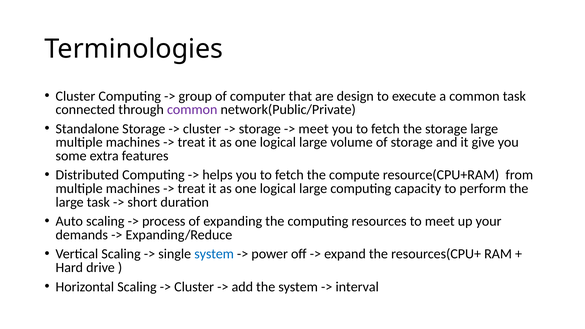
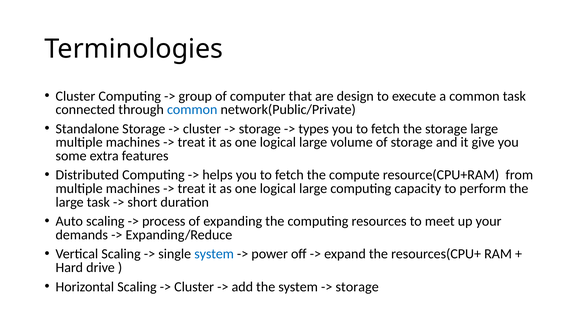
common colour: purple -> blue (192, 110)
meet: meet -> types (314, 129)
interval: interval -> storage (357, 287)
